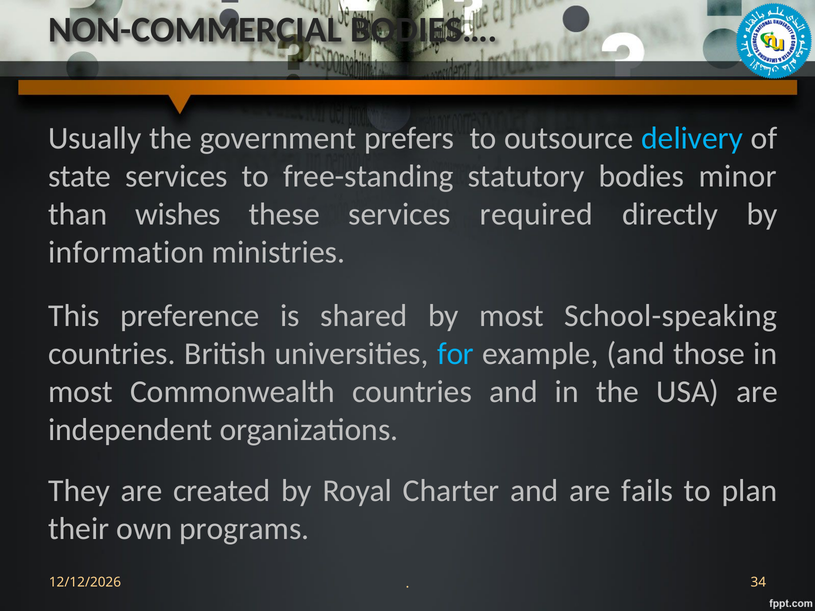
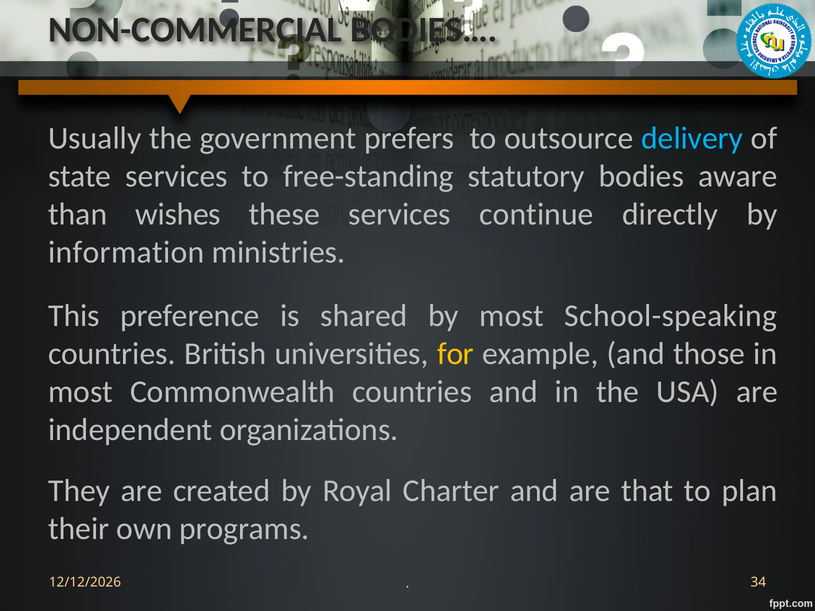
minor: minor -> aware (738, 176)
required: required -> continue (537, 214)
for colour: light blue -> yellow (456, 354)
fails: fails -> that (648, 491)
